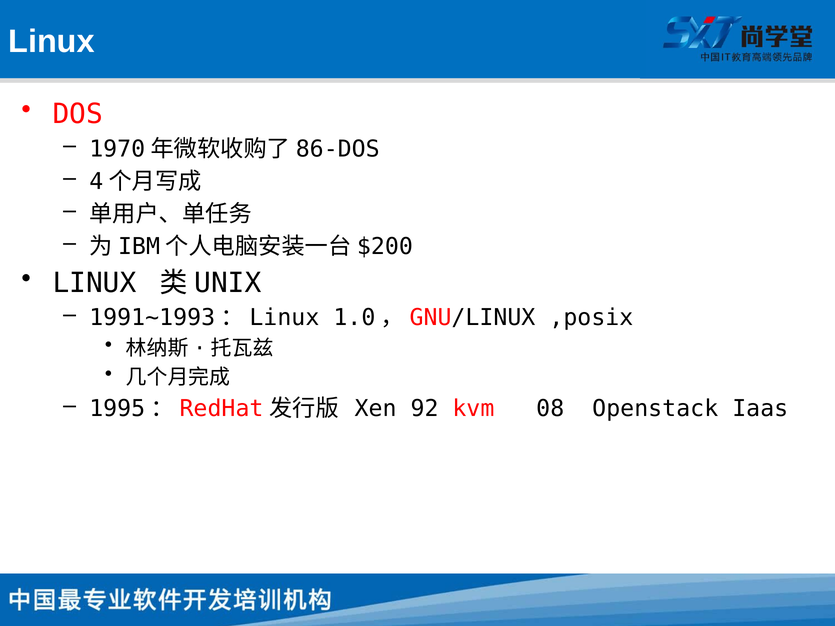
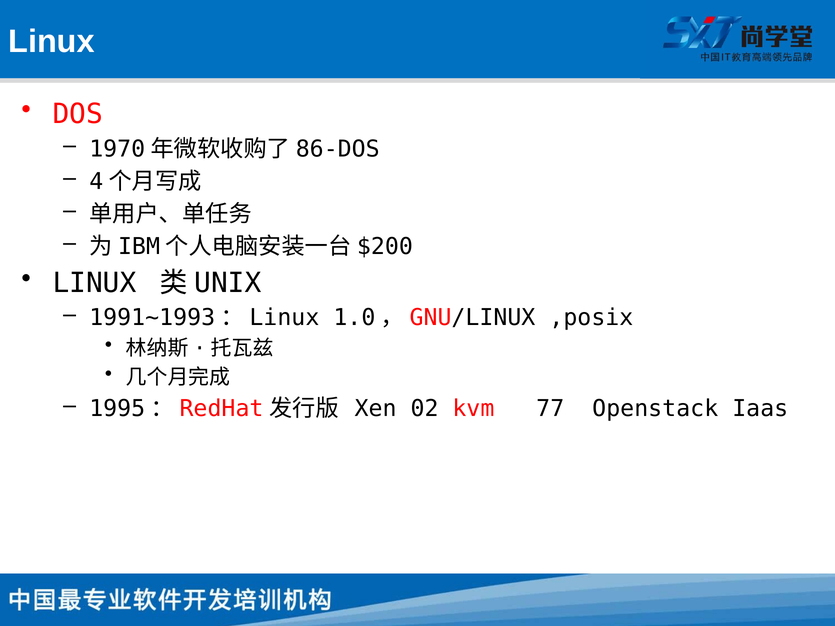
92: 92 -> 02 (425, 409)
08: 08 -> 77 (550, 409)
